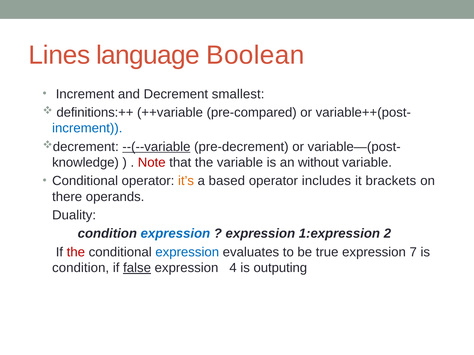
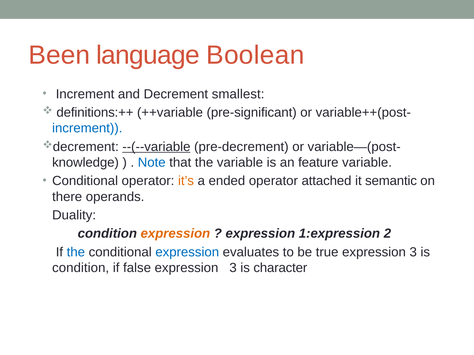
Lines: Lines -> Been (59, 55)
pre-compared: pre-compared -> pre-significant (252, 113)
Note colour: red -> blue (152, 163)
without: without -> feature (318, 163)
based: based -> ended (227, 181)
includes: includes -> attached (327, 181)
brackets: brackets -> semantic (391, 181)
expression colour: blue -> orange (175, 234)
the colour: red -> blue (76, 252)
true expression 7: 7 -> 3 (413, 252)
false underline: present -> none (137, 268)
4: 4 -> 3 (233, 268)
outputing: outputing -> character (280, 268)
